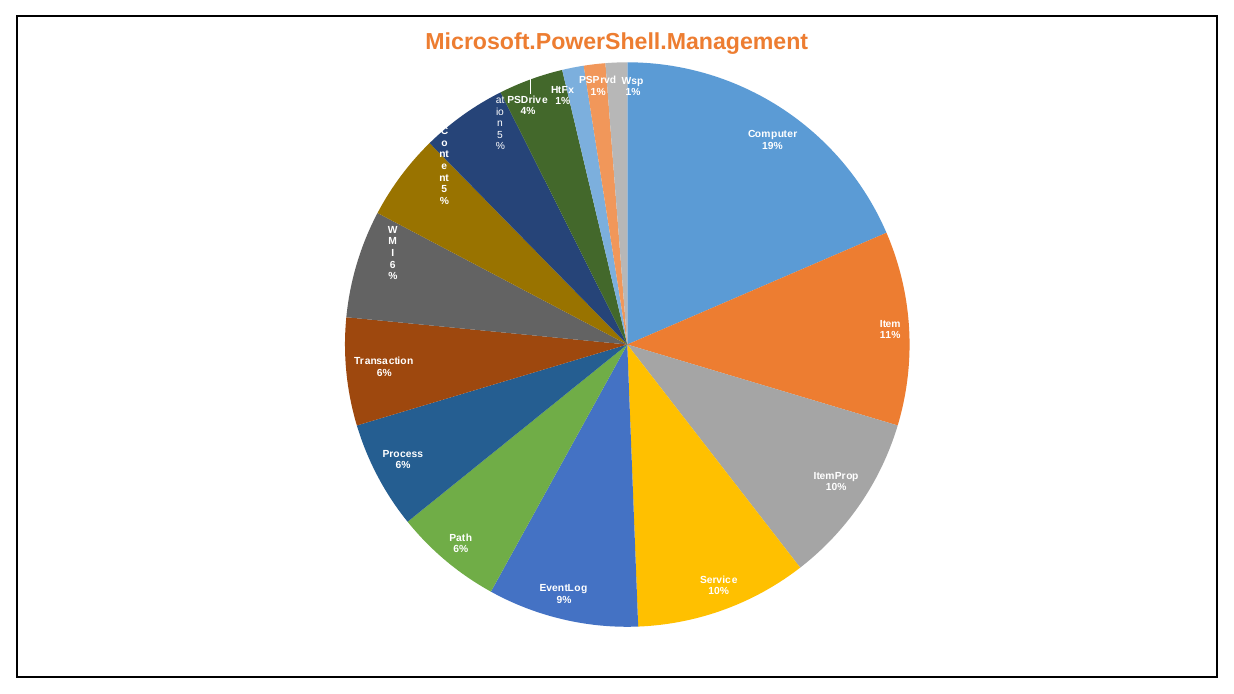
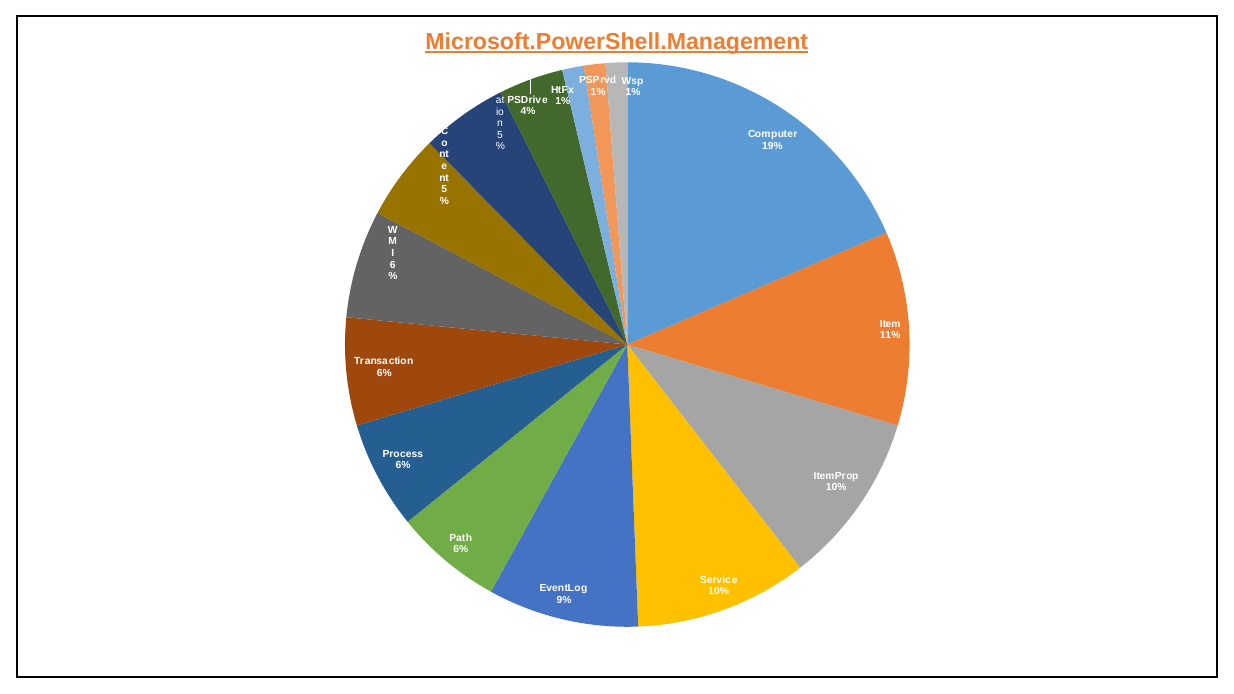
Microsoft.PowerShell.Management underline: none -> present (617, 42)
